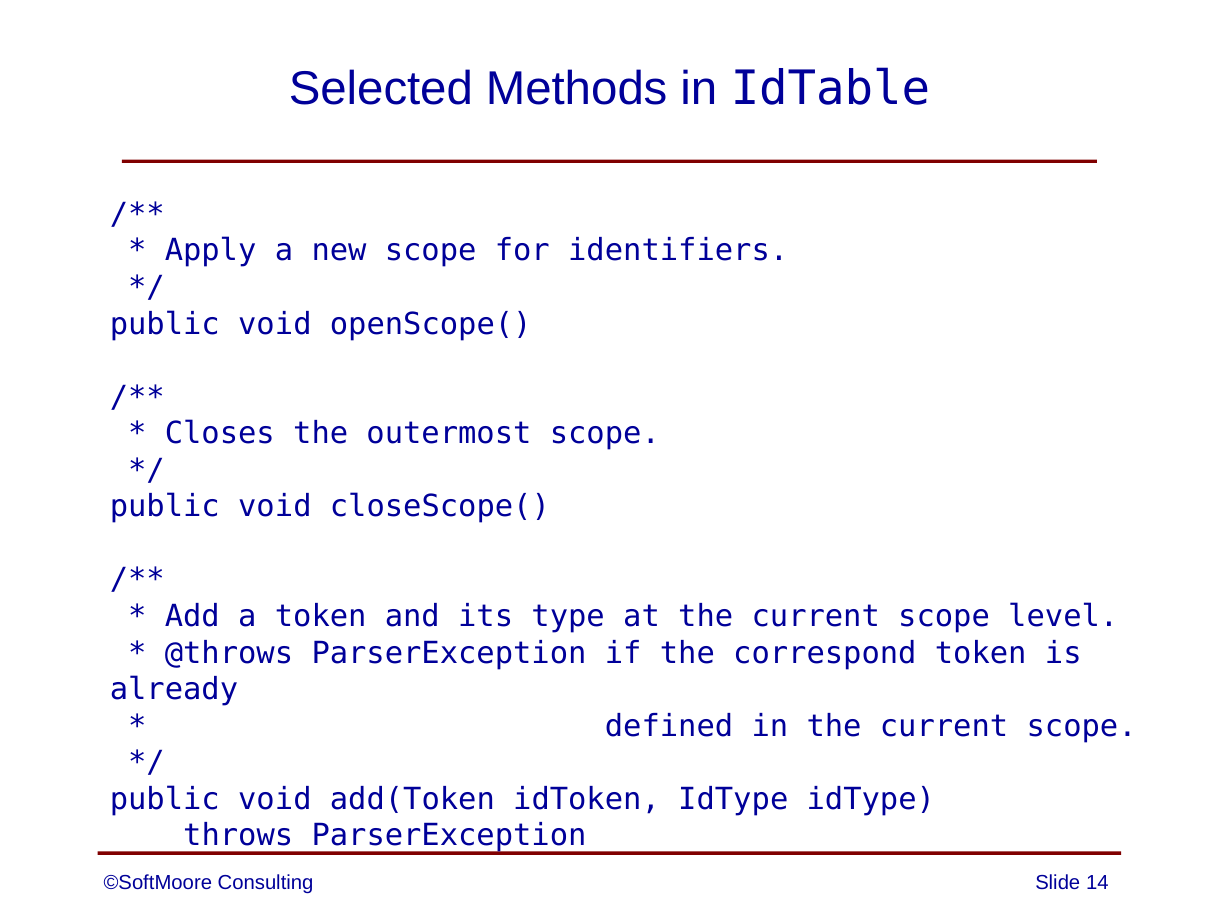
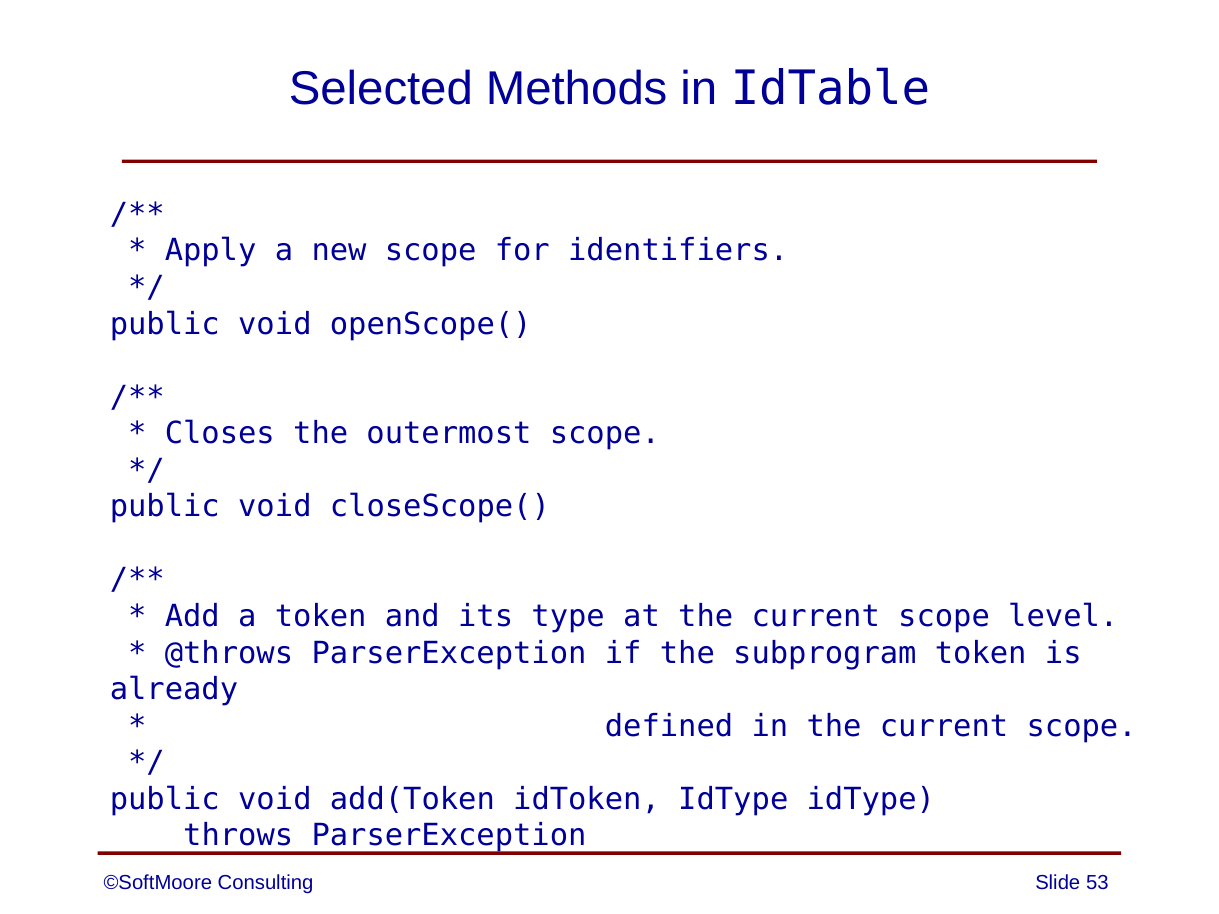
correspond: correspond -> subprogram (825, 653)
14: 14 -> 53 (1097, 883)
